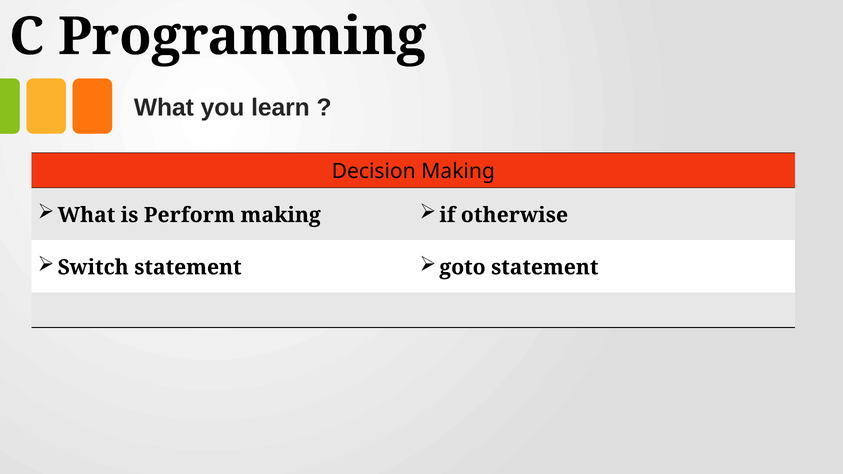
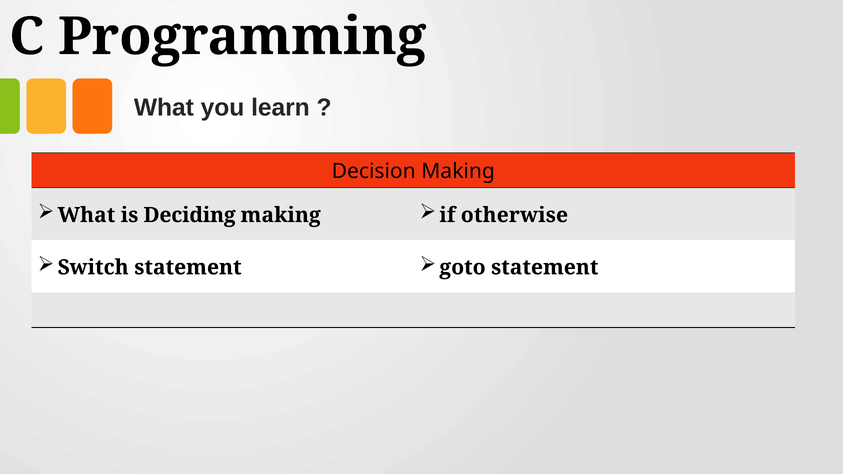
Perform: Perform -> Deciding (190, 215)
